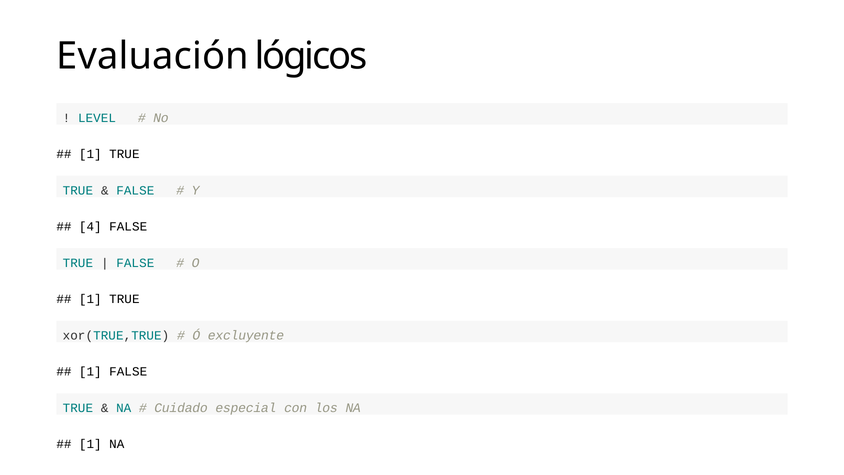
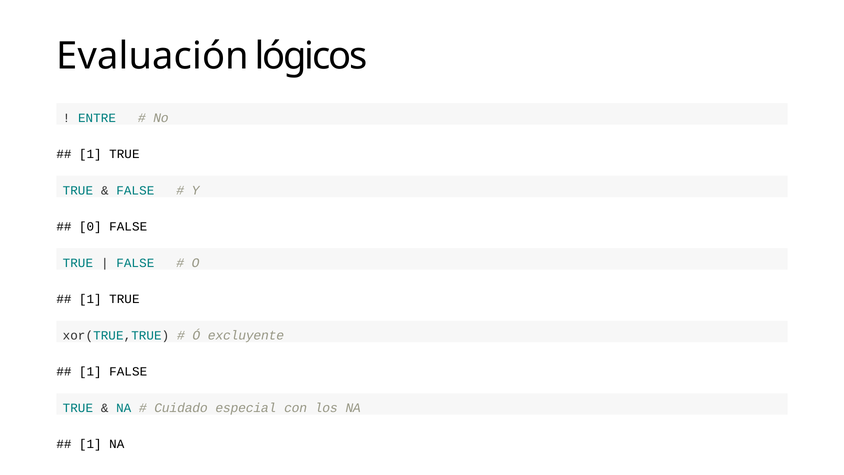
LEVEL: LEVEL -> ENTRE (97, 118)
4: 4 -> 0 (90, 227)
